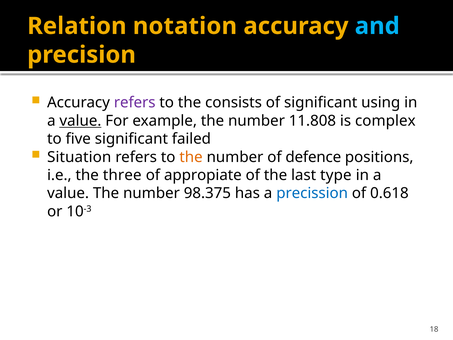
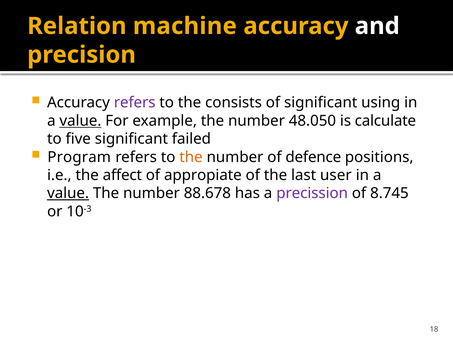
notation: notation -> machine (185, 26)
and colour: light blue -> white (377, 26)
11.808: 11.808 -> 48.050 (312, 121)
complex: complex -> calculate (385, 121)
Situation: Situation -> Program (79, 157)
three: three -> affect (122, 175)
type: type -> user (336, 175)
value underline: none -> present (68, 193)
98.375: 98.375 -> 88.678 (207, 193)
precission colour: blue -> purple (312, 193)
0.618: 0.618 -> 8.745 (389, 193)
